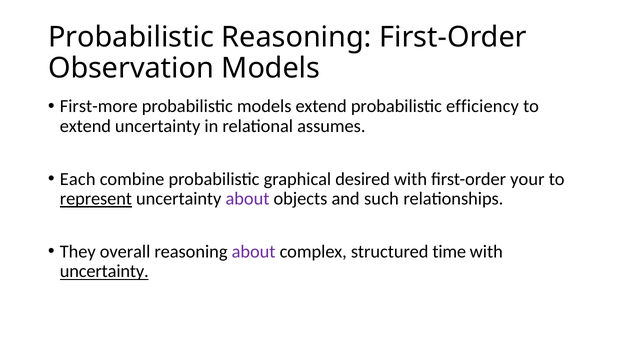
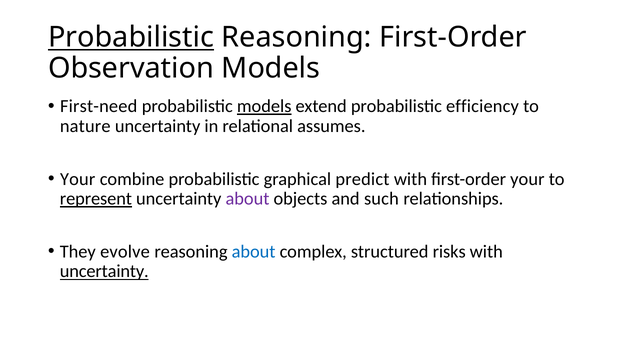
Probabilistic underline: none -> present (131, 37)
First-more: First-more -> First-need (99, 107)
models underline: none -> present (264, 107)
extend: extend -> nature (85, 126)
Each: Each -> Your (78, 179)
desired: desired -> predict (362, 179)
overall: overall -> evolve (125, 252)
about colour: purple -> blue (254, 252)
time: time -> risks (449, 252)
